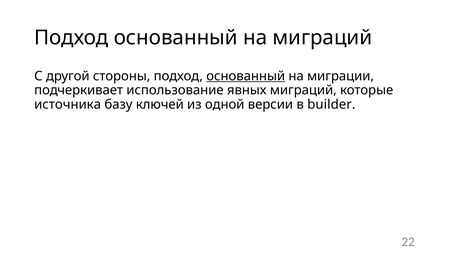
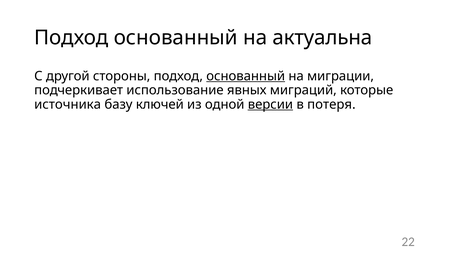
на миграций: миграций -> актуальна (322, 38)
версии underline: none -> present (270, 104)
builder: builder -> потеря (331, 104)
